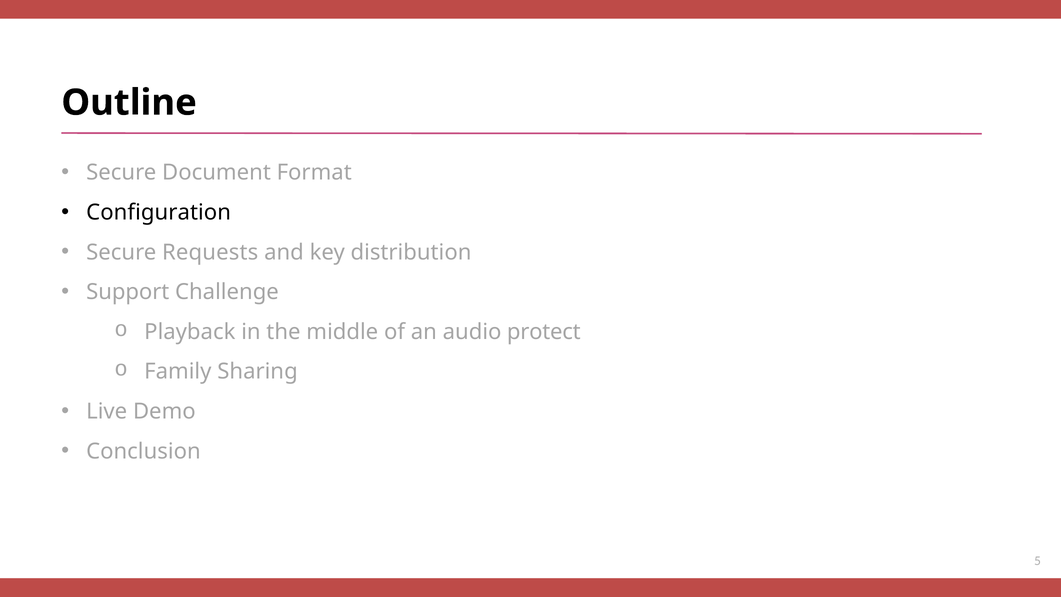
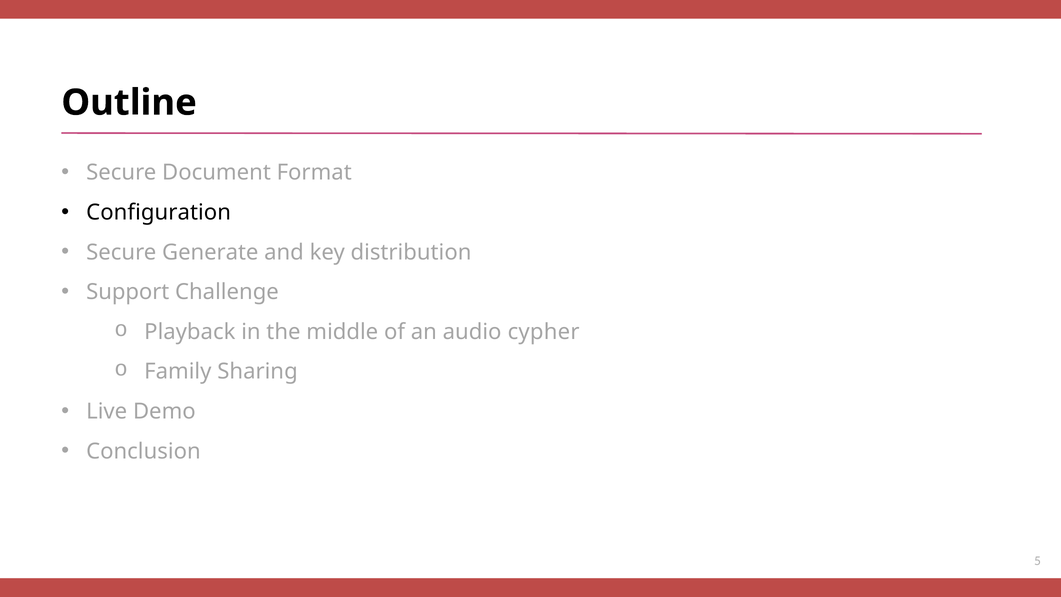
Requests: Requests -> Generate (210, 252)
protect: protect -> cypher (544, 332)
